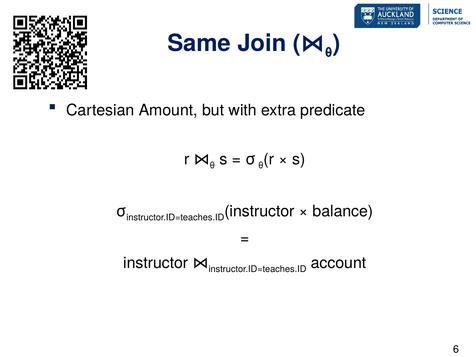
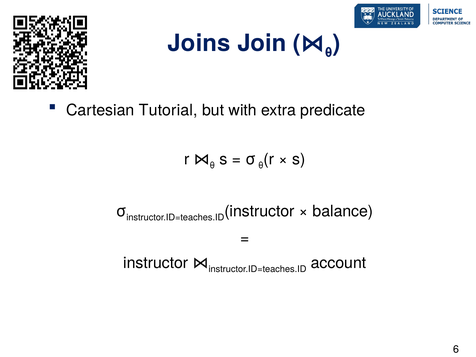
Same: Same -> Joins (199, 43)
Amount: Amount -> Tutorial (168, 110)
